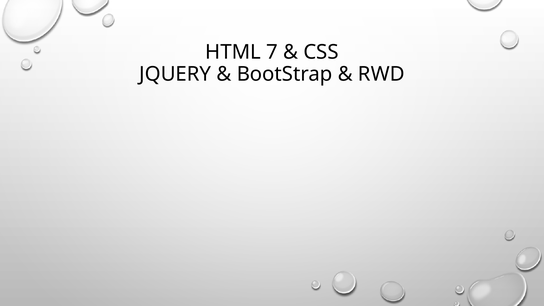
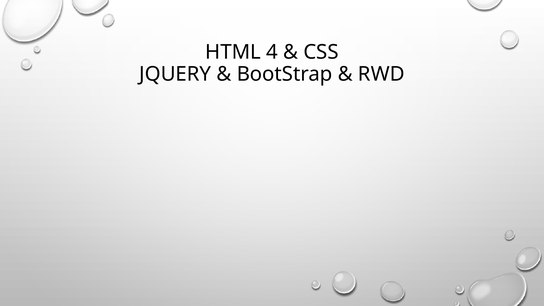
7: 7 -> 4 (272, 52)
